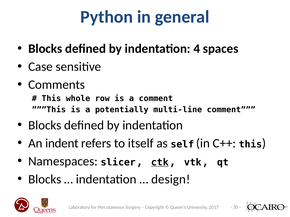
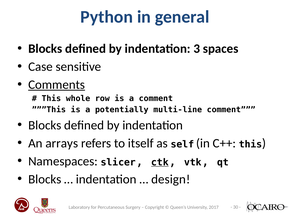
4: 4 -> 3 (197, 49)
Comments underline: none -> present (57, 85)
indent: indent -> arrays (62, 144)
